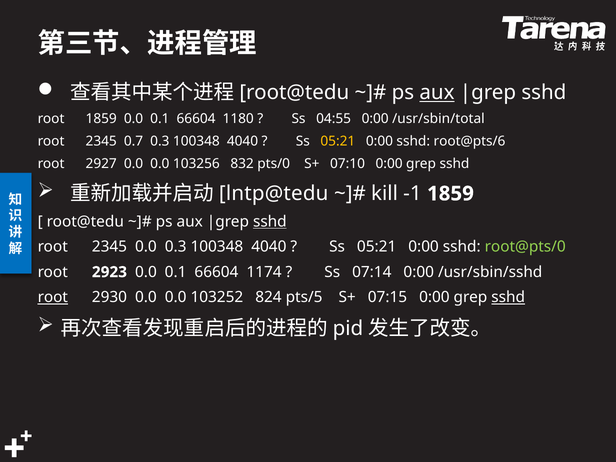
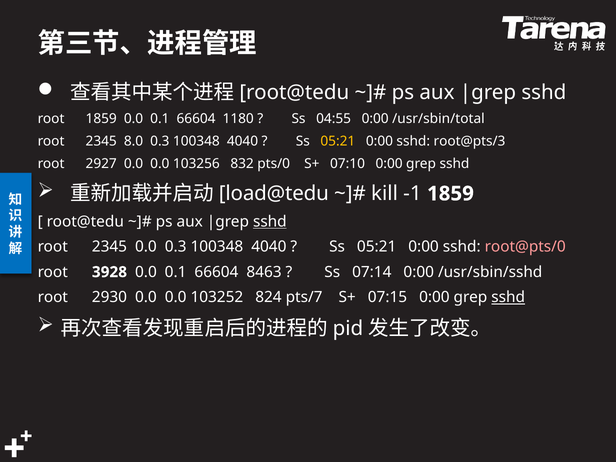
aux underline: present -> none (437, 93)
0.7: 0.7 -> 8.0 (134, 141)
root@pts/6: root@pts/6 -> root@pts/3 (469, 141)
lntp@tedu: lntp@tedu -> load@tedu (274, 194)
root@pts/0 colour: light green -> pink (525, 247)
2923: 2923 -> 3928 (109, 272)
1174: 1174 -> 8463 (264, 272)
root underline: present -> none (53, 297)
pts/5: pts/5 -> pts/7 (304, 297)
